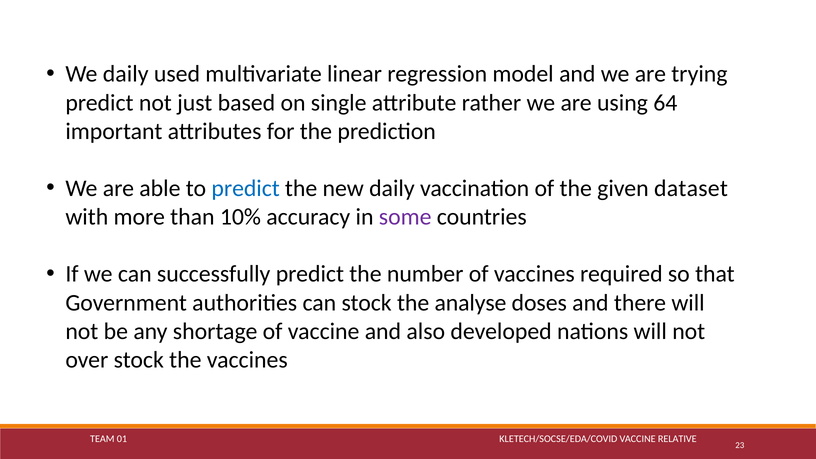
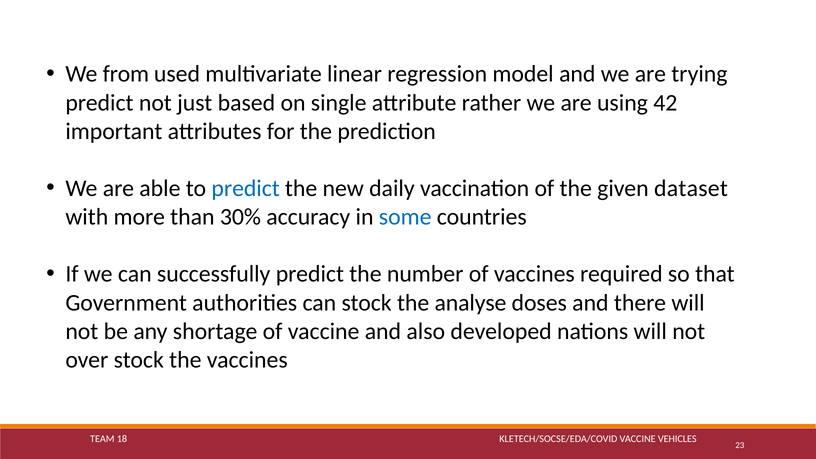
We daily: daily -> from (126, 74)
64: 64 -> 42 (665, 103)
10%: 10% -> 30% (240, 217)
some colour: purple -> blue (405, 217)
01: 01 -> 18 (122, 439)
RELATIVE: RELATIVE -> VEHICLES (677, 439)
